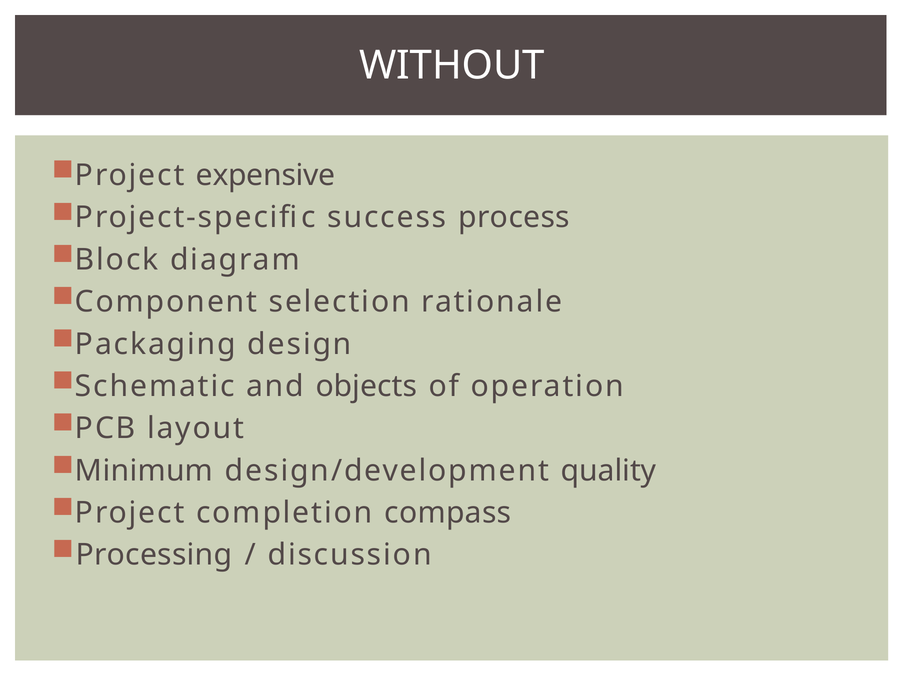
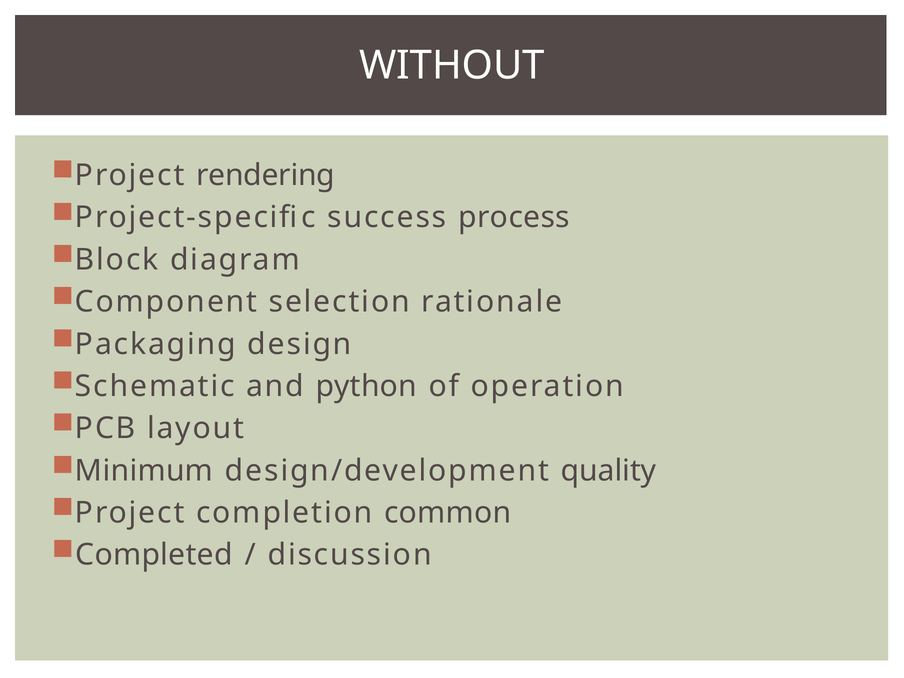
expensive: expensive -> rendering (266, 175)
objects: objects -> python (366, 386)
compass: compass -> common (448, 513)
Processing: Processing -> Completed (154, 555)
